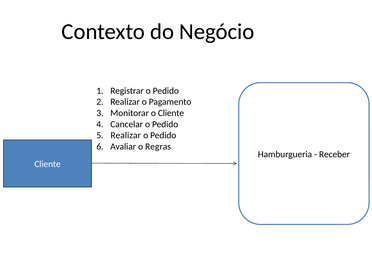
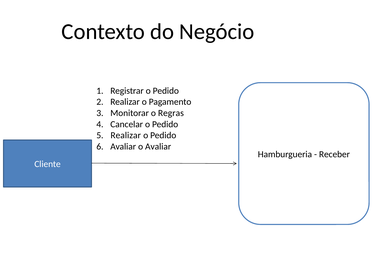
o Cliente: Cliente -> Regras (171, 113)
o Regras: Regras -> Avaliar (158, 147)
